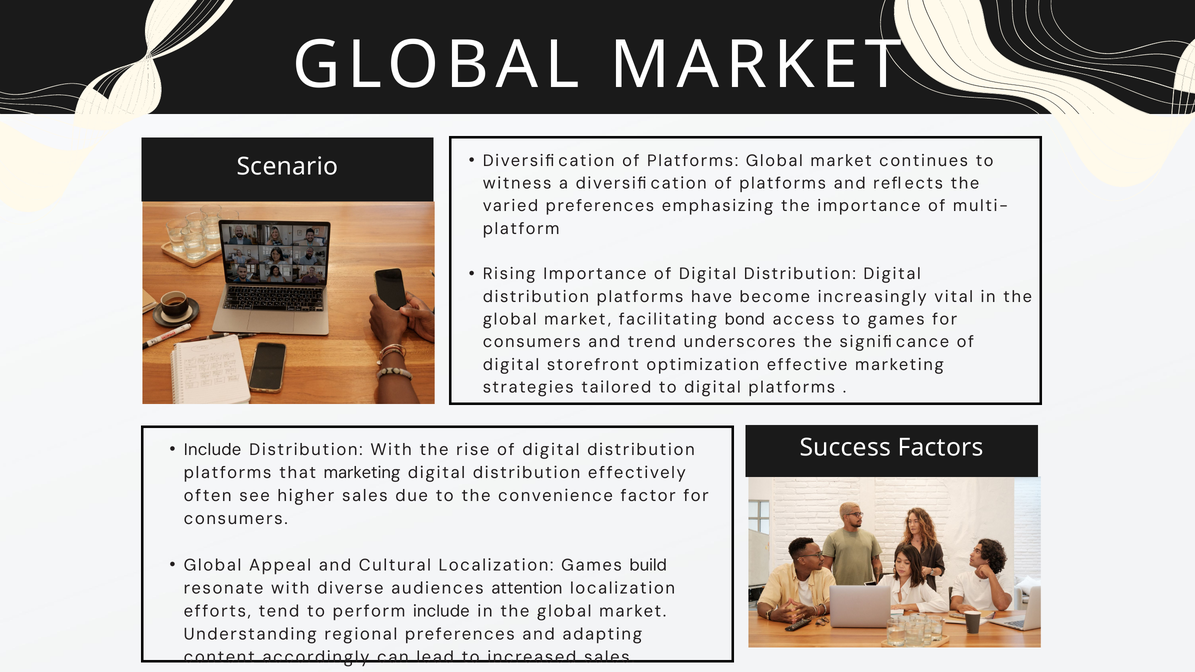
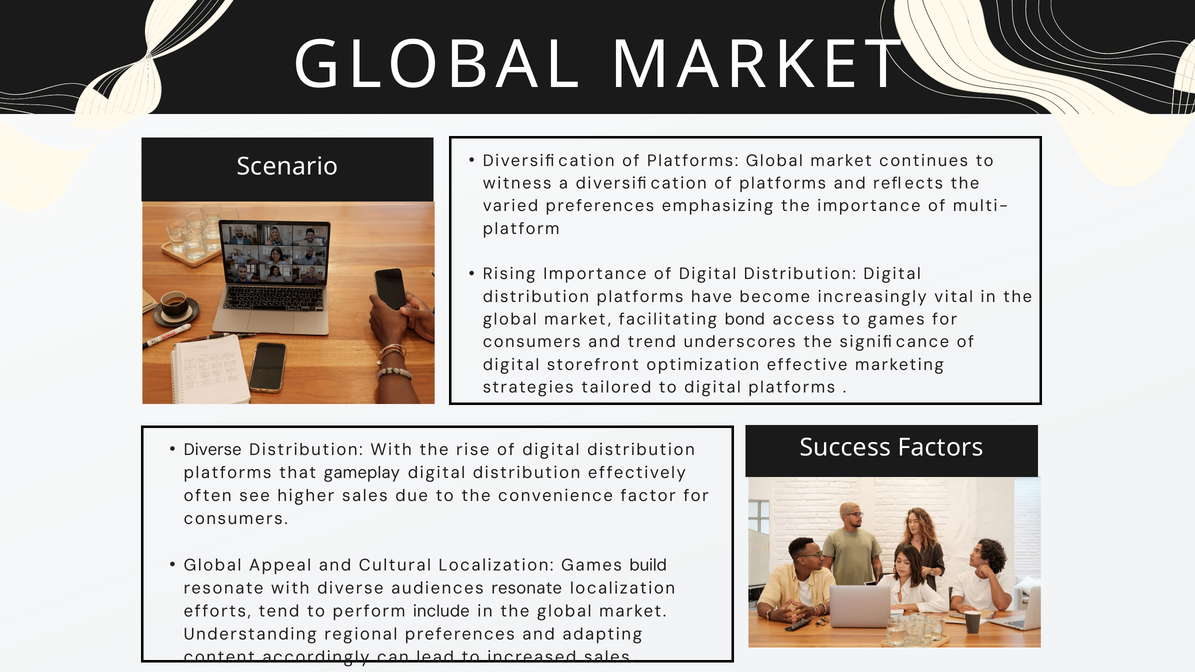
Include: Include -> Diverse (213, 450)
that marketing: marketing -> gameplay (362, 473)
audiences attention: attention -> resonate (527, 588)
